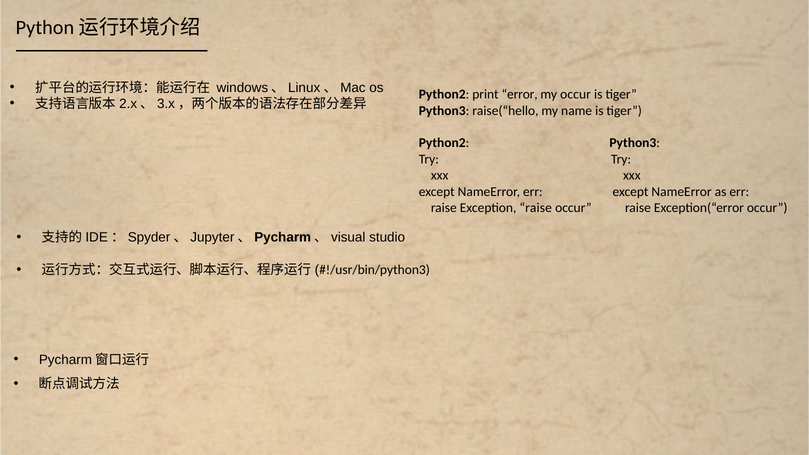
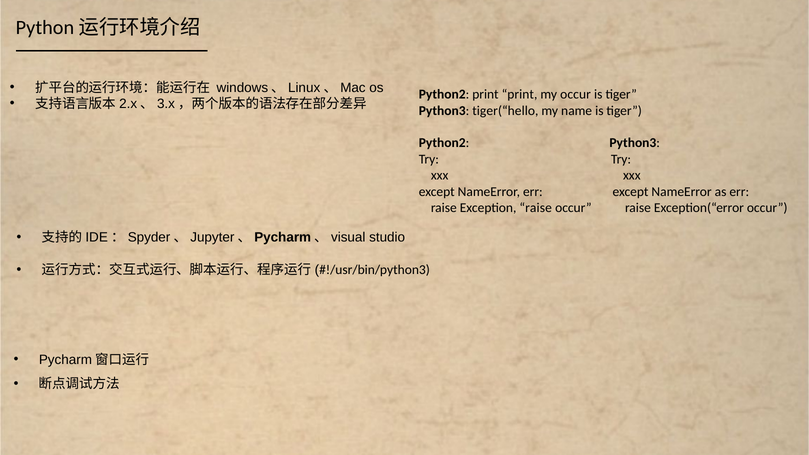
print error: error -> print (520, 95)
raise(“hello: raise(“hello -> tiger(“hello (505, 111)
